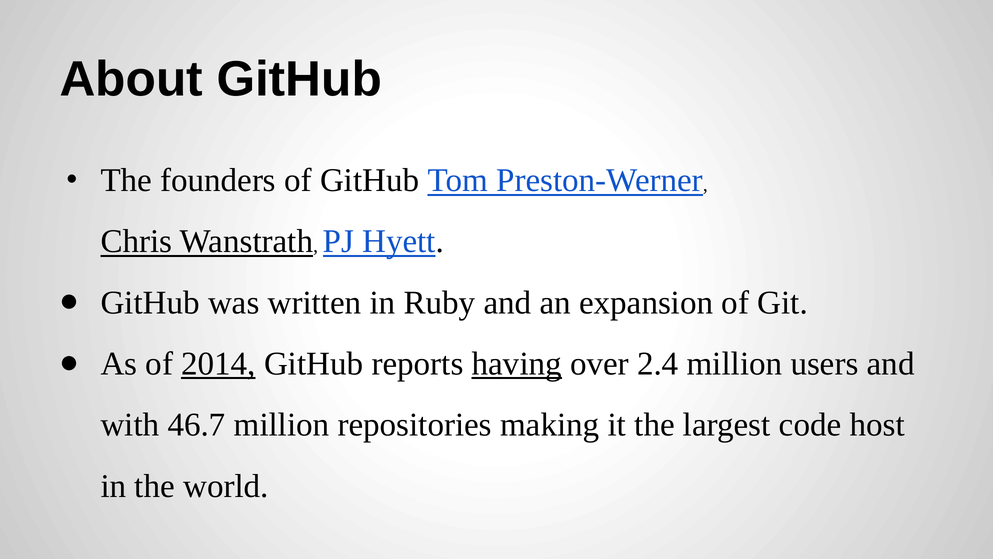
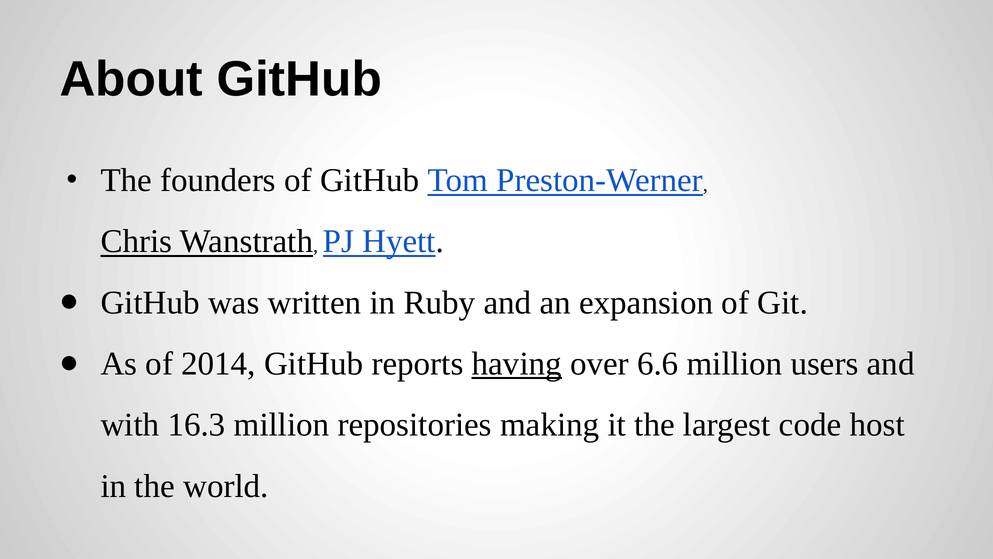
2014 underline: present -> none (218, 364)
2.4: 2.4 -> 6.6 (658, 364)
46.7: 46.7 -> 16.3 (197, 425)
